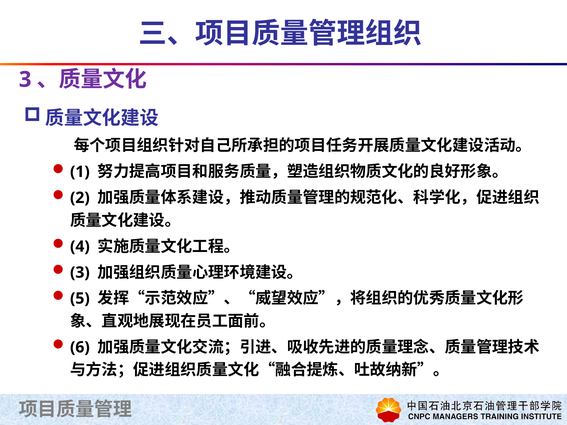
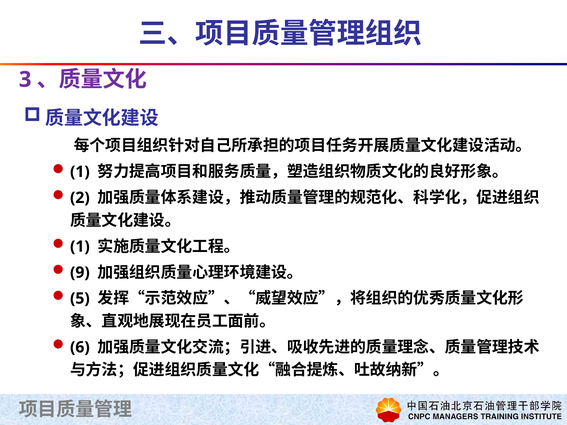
4: 4 -> 1 (80, 247)
3: 3 -> 9 (80, 273)
